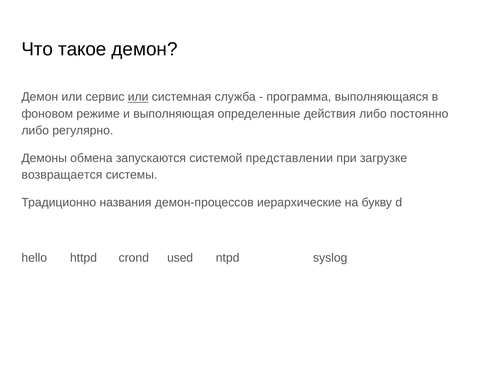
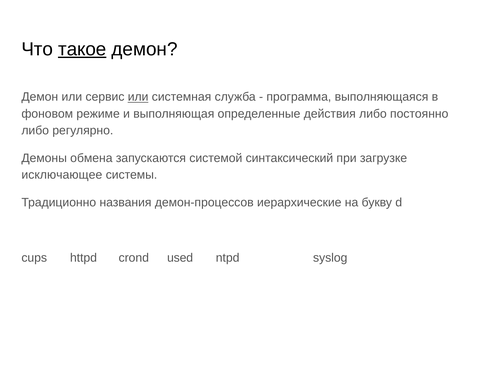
такое underline: none -> present (82, 49)
представлении: представлении -> синтаксический (289, 158)
возвращается: возвращается -> исключающее (62, 175)
hello: hello -> cups (34, 257)
